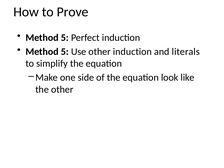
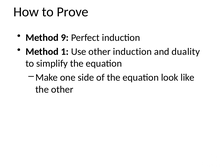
5: 5 -> 9 (65, 38)
5: 5 -> 1 (65, 52)
literals: literals -> duality (186, 52)
